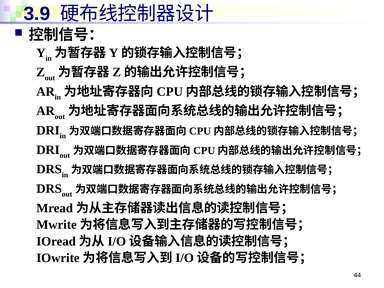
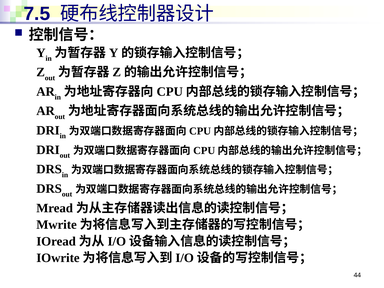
3.9: 3.9 -> 7.5 (37, 14)
